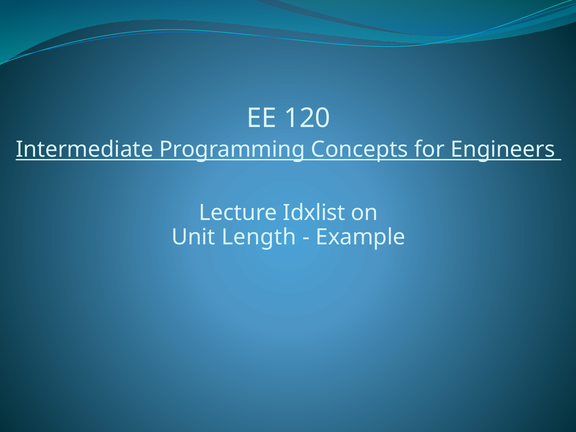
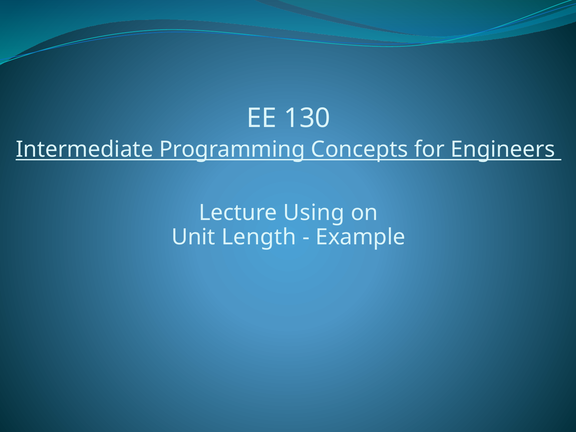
120: 120 -> 130 (307, 118)
Idxlist: Idxlist -> Using (314, 213)
